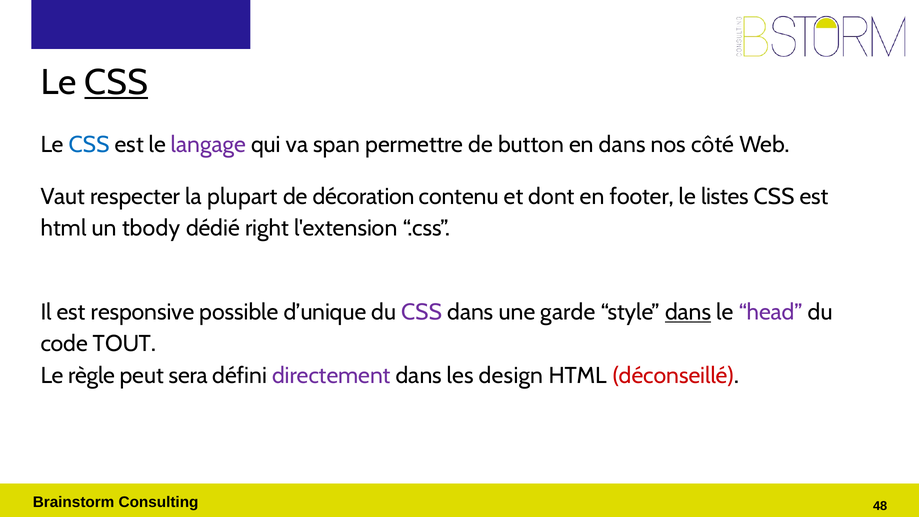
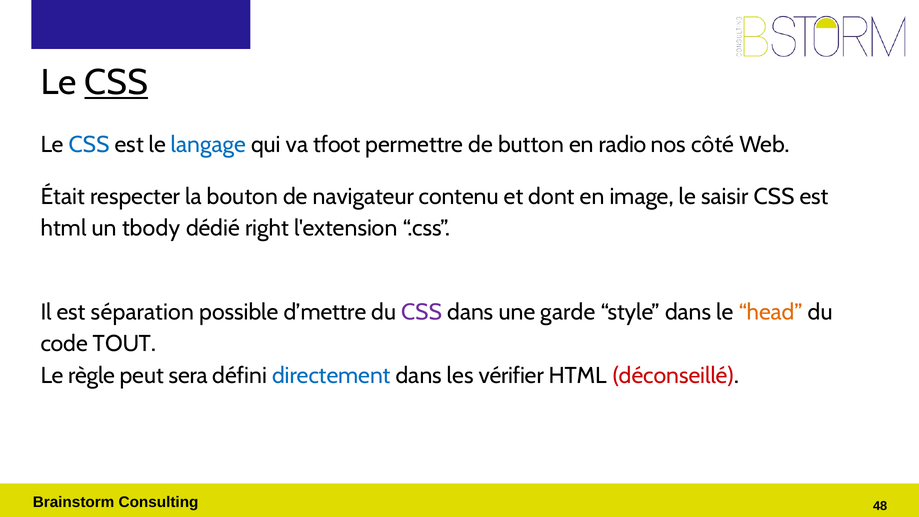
langage colour: purple -> blue (208, 145)
span: span -> tfoot (337, 145)
en dans: dans -> radio (623, 145)
Vaut: Vaut -> Était (63, 197)
plupart: plupart -> bouton (242, 197)
décoration: décoration -> navigateur (363, 197)
footer: footer -> image (642, 197)
listes: listes -> saisir (725, 197)
responsive: responsive -> séparation (143, 312)
d’unique: d’unique -> d’mettre (325, 312)
dans underline: present -> none (688, 312)
head colour: purple -> orange (771, 312)
directement colour: purple -> blue (331, 376)
design: design -> vérifier (511, 376)
